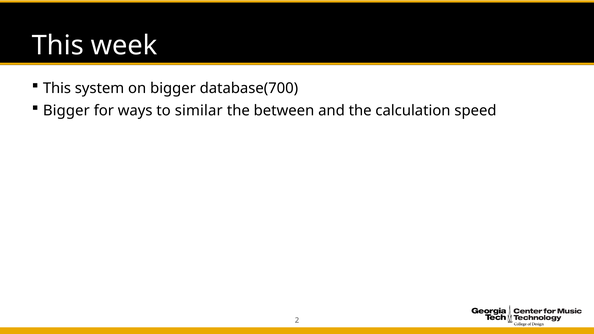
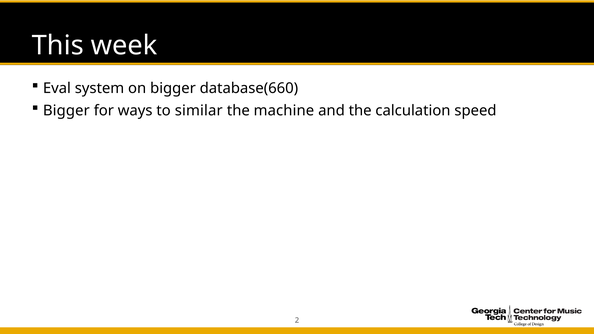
This: This -> Eval (57, 88)
database(700: database(700 -> database(660 (249, 88)
between: between -> machine (284, 111)
